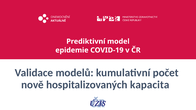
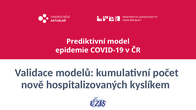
kapacita: kapacita -> kyslíkem (150, 85)
